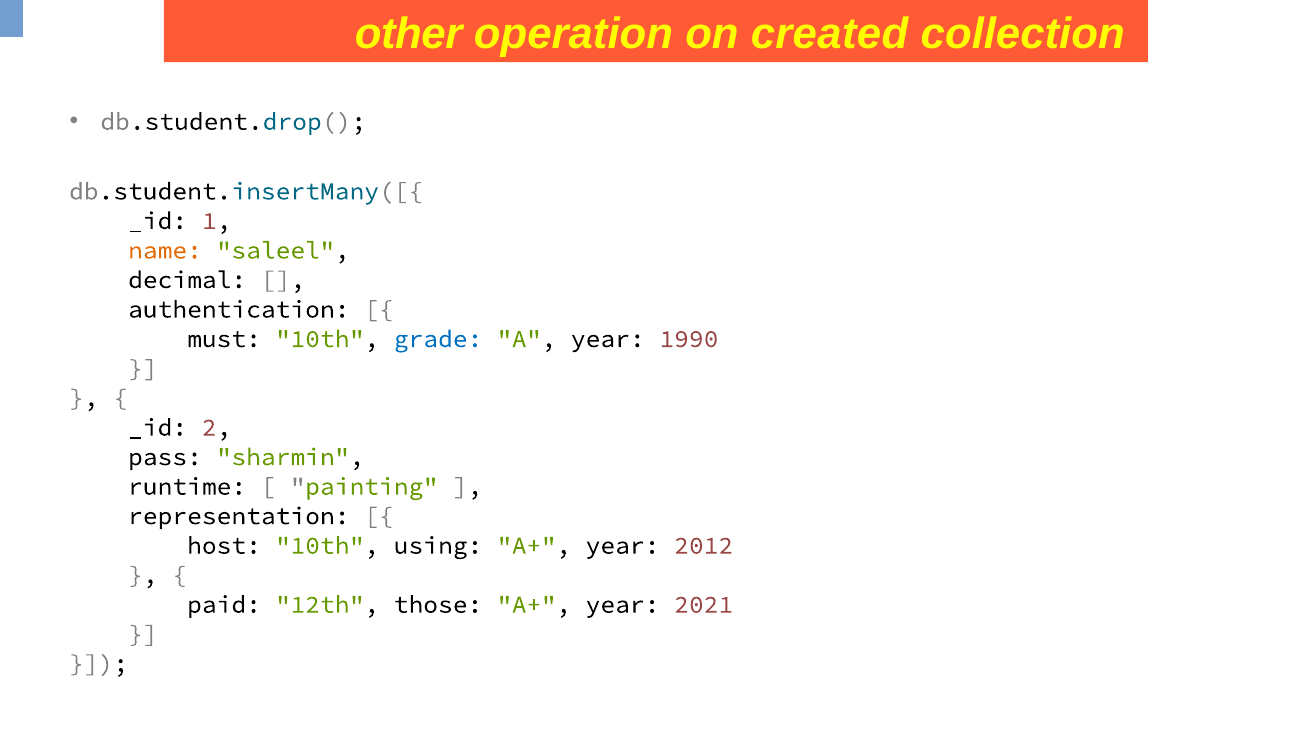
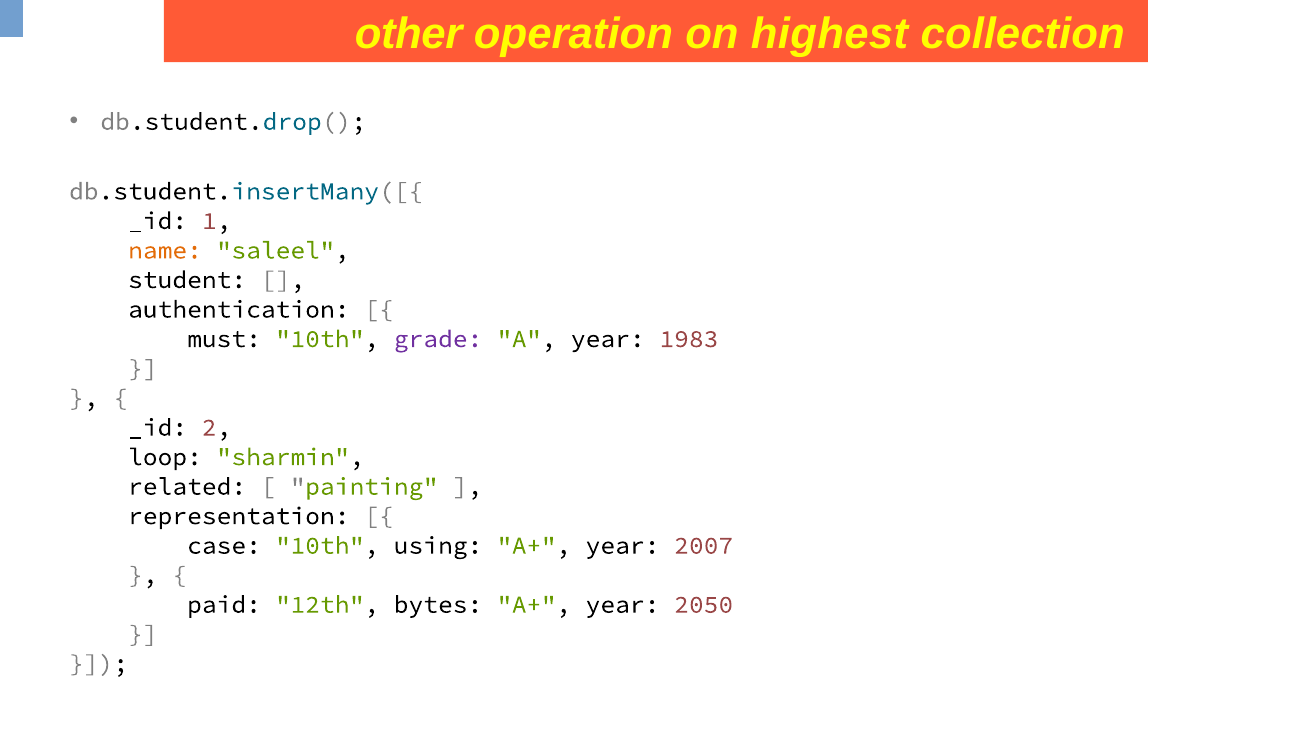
created: created -> highest (829, 34)
decimal: decimal -> student (187, 280)
grade colour: blue -> purple (438, 339)
1990: 1990 -> 1983 (689, 339)
pass: pass -> loop (165, 457)
runtime: runtime -> related (187, 487)
host: host -> case (224, 546)
2012: 2012 -> 2007 (704, 546)
those: those -> bytes (438, 605)
2021: 2021 -> 2050 (704, 605)
